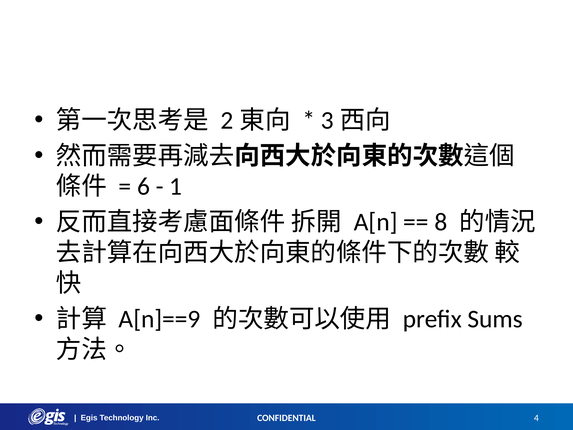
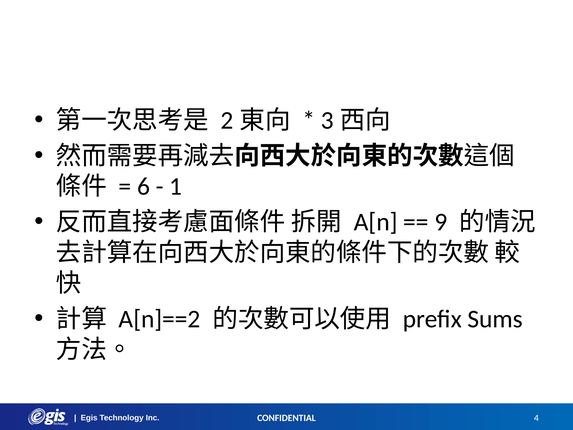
8: 8 -> 9 (441, 222)
A[n]==9: A[n]==9 -> A[n]==2 (160, 319)
